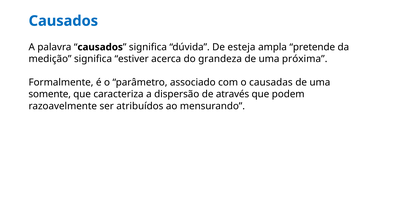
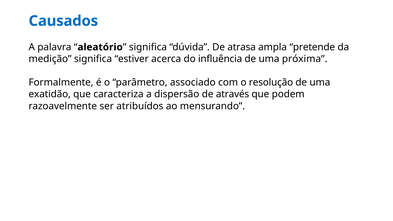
causados: causados -> aleatório (100, 47)
esteja: esteja -> atrasa (242, 47)
grandeza: grandeza -> influência (220, 59)
causadas: causadas -> resolução (271, 82)
somente: somente -> exatidão (50, 94)
